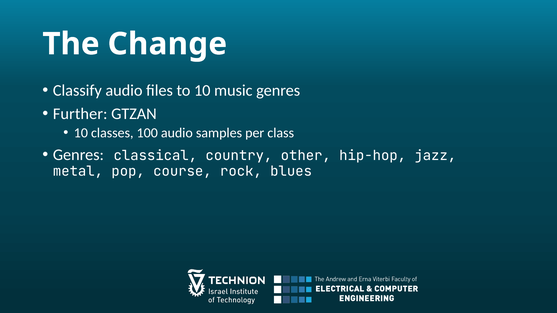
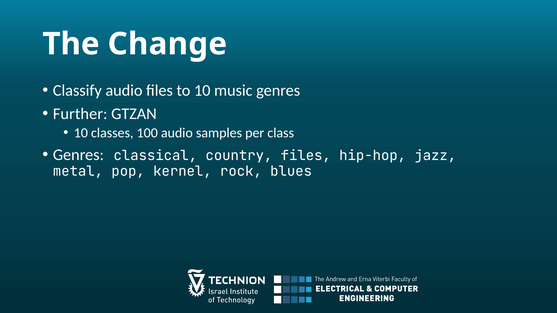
country other: other -> files (306, 156)
course: course -> kernel (182, 171)
